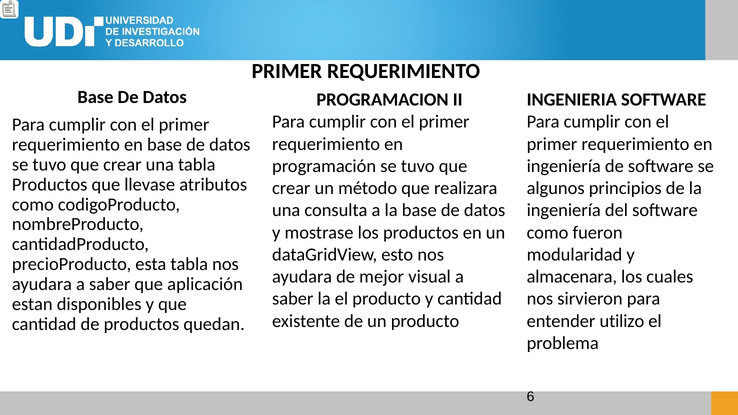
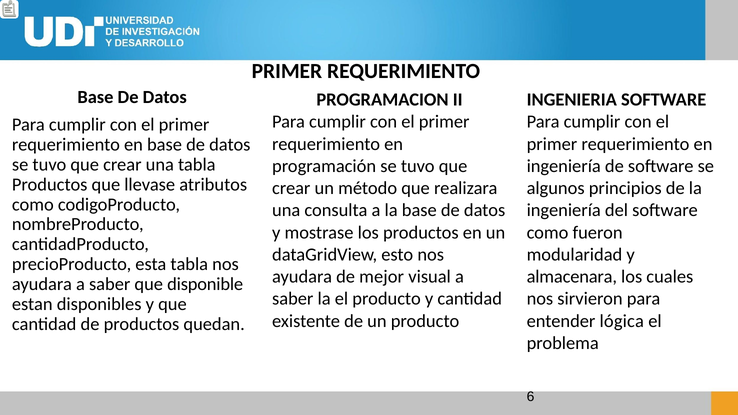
aplicación: aplicación -> disponible (205, 284)
utilizo: utilizo -> lógica (622, 321)
